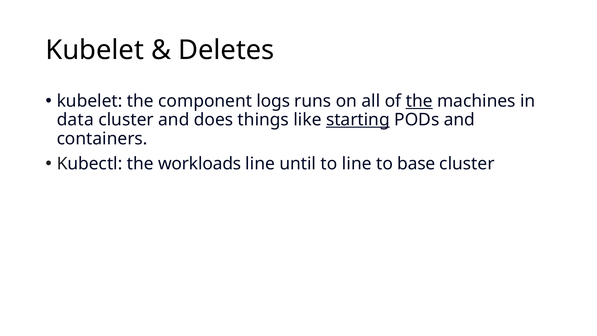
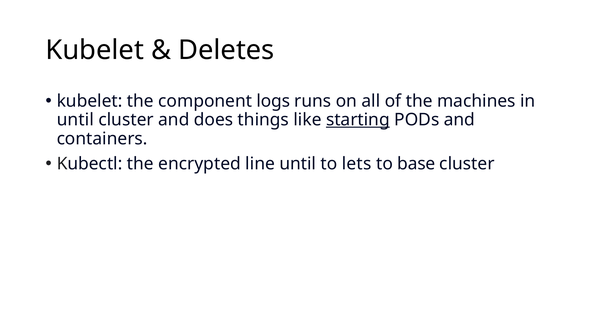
the underline: present -> none (419, 101)
data: data -> until (75, 120)
workloads: workloads -> encrypted (200, 164)
to line: line -> lets (357, 164)
